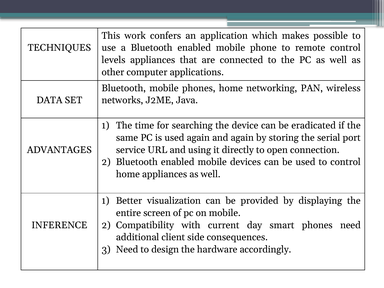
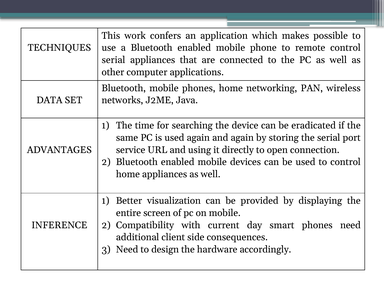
levels: levels -> serial (113, 60)
